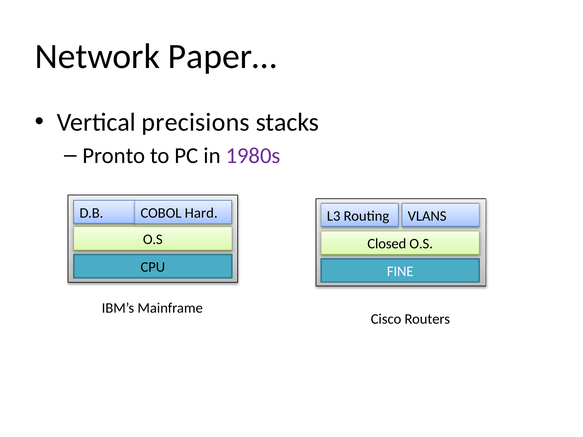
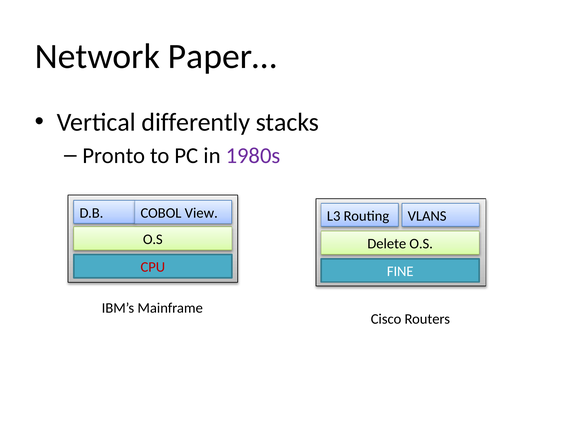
precisions: precisions -> differently (196, 122)
Hard: Hard -> View (201, 213)
Closed: Closed -> Delete (387, 244)
CPU colour: black -> red (153, 267)
